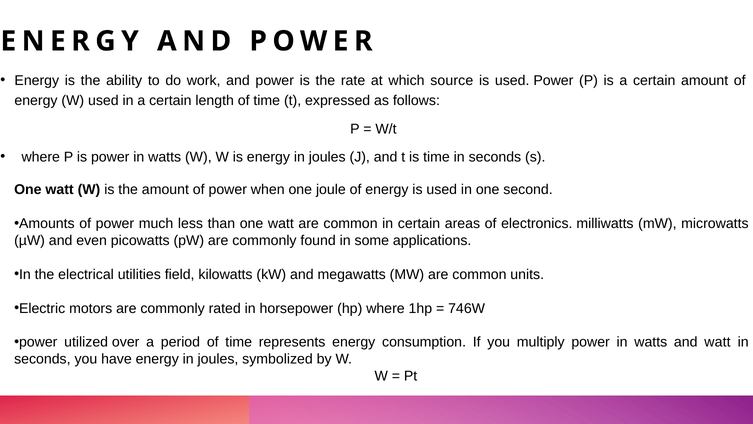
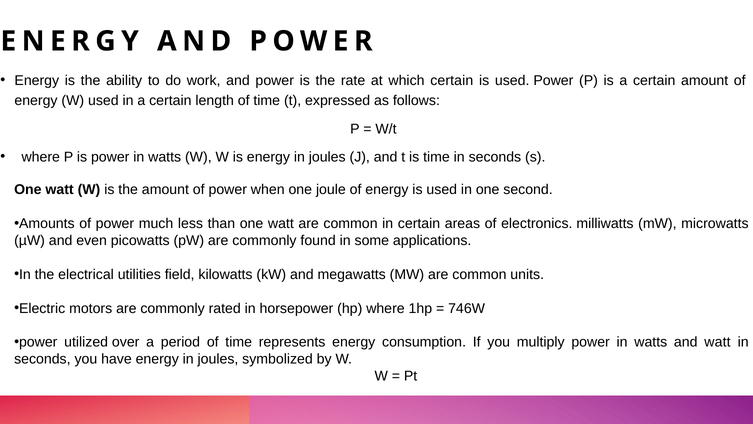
which source: source -> certain (452, 80)
